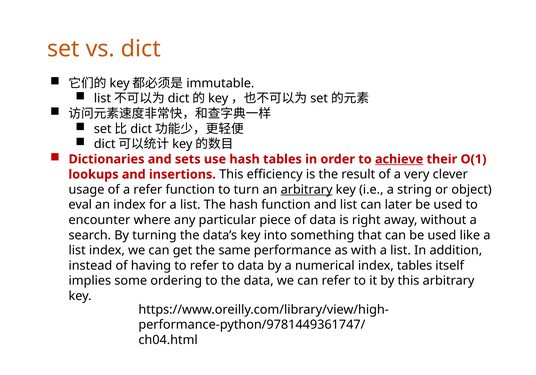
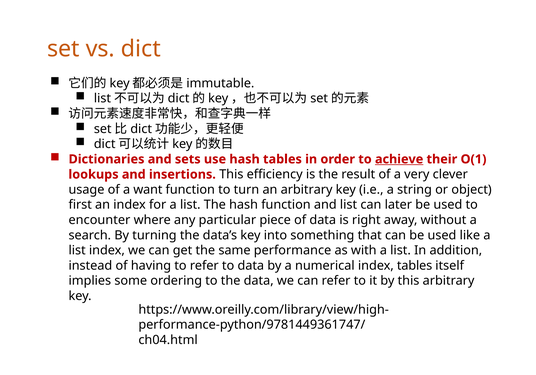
a refer: refer -> want (148, 190)
arbitrary underline: present -> none (307, 190)
eval: eval -> first (80, 205)
